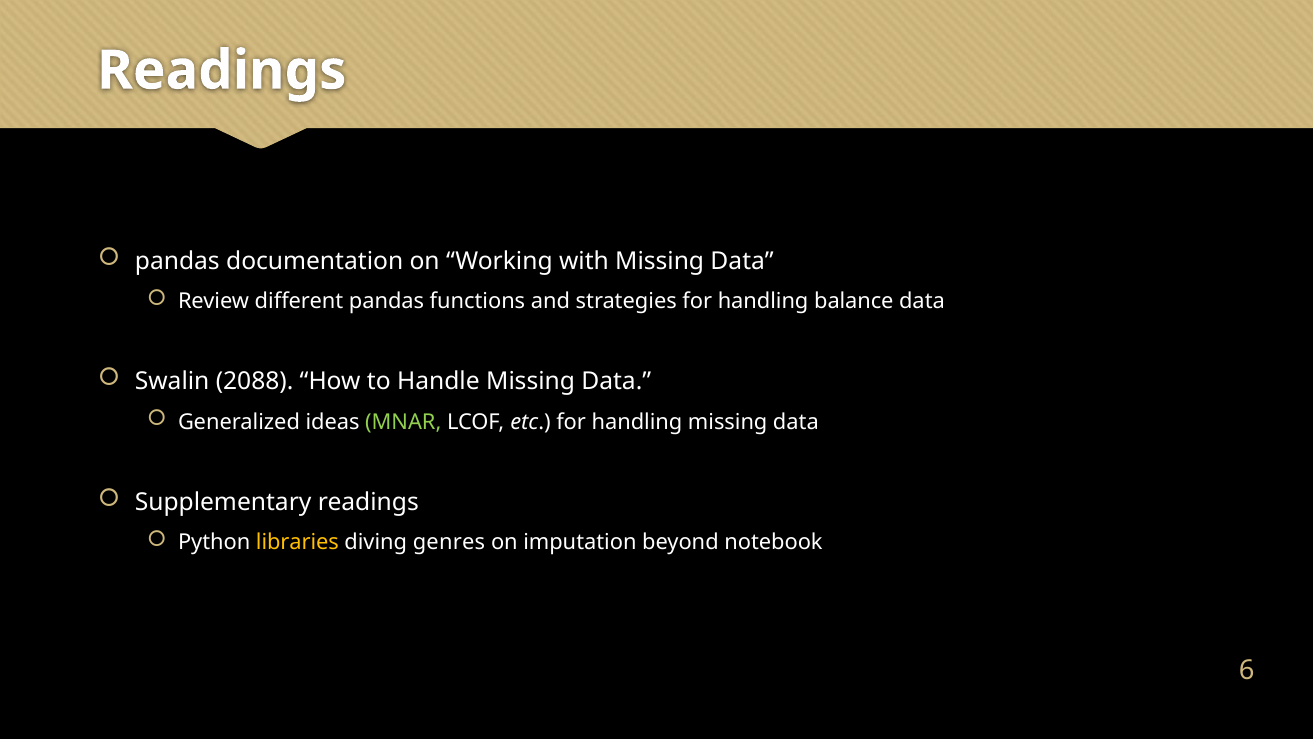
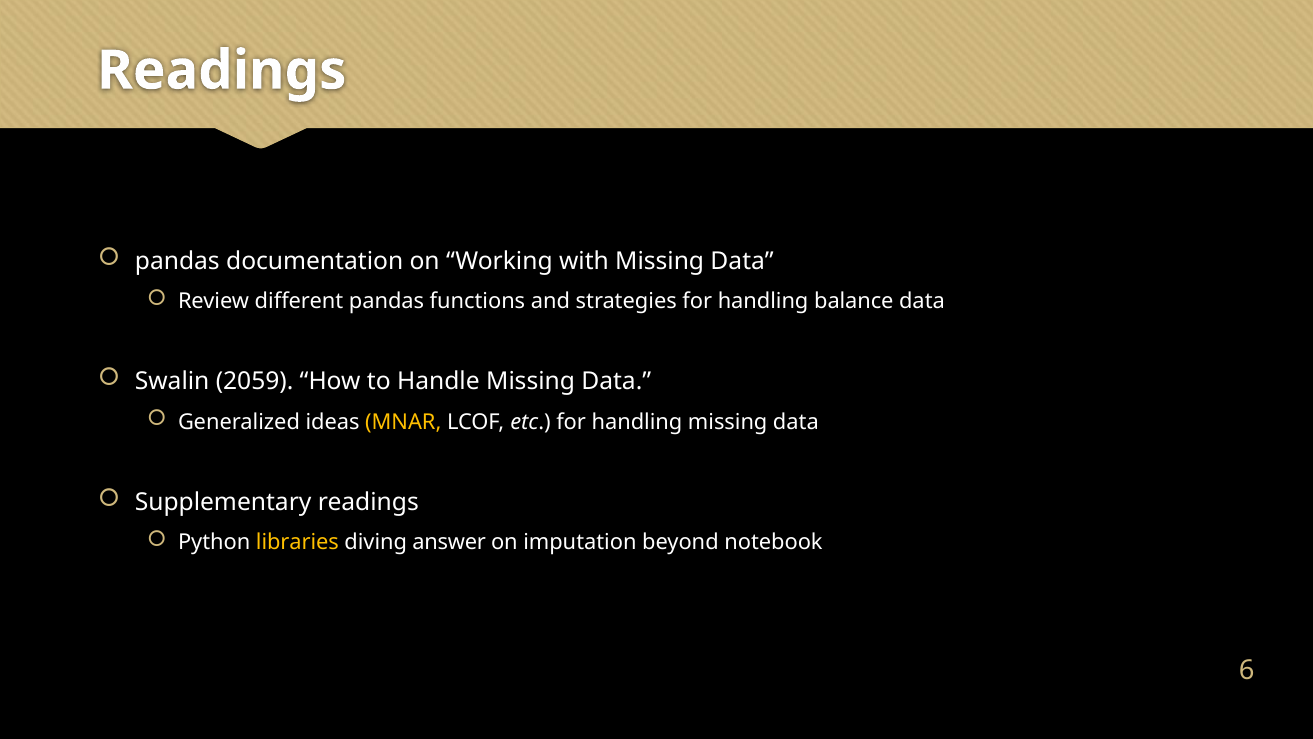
2088: 2088 -> 2059 (255, 381)
MNAR colour: light green -> yellow (403, 422)
genres: genres -> answer (449, 542)
